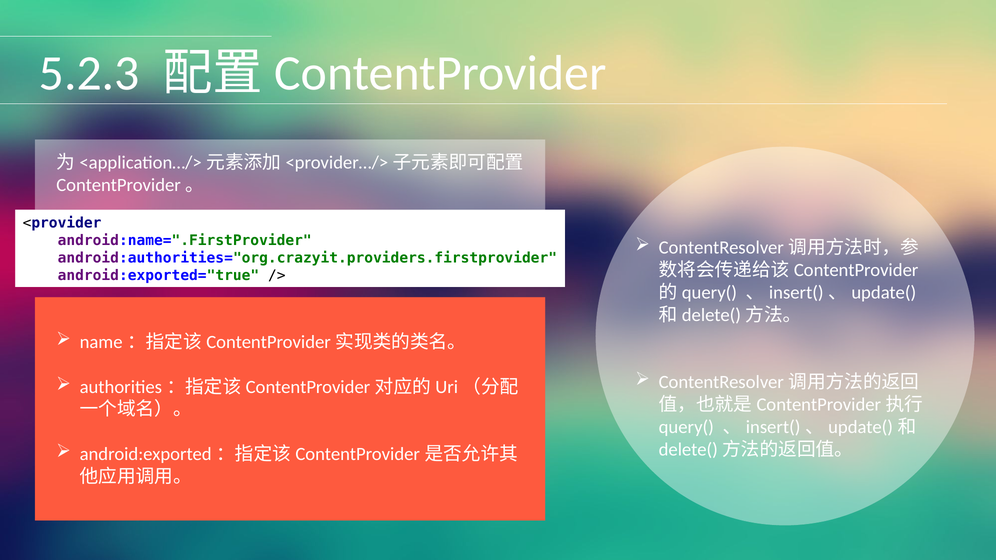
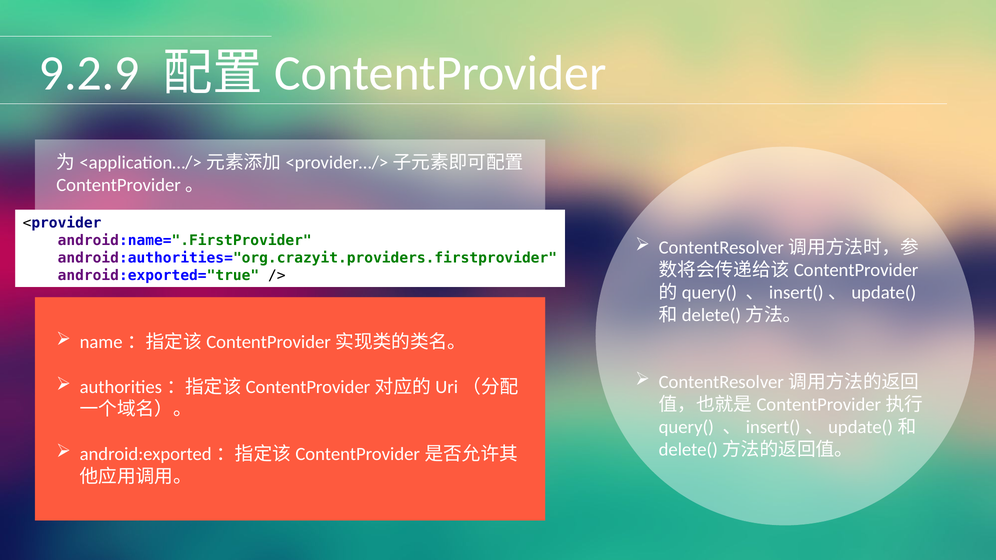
5.2.3: 5.2.3 -> 9.2.9 (89, 73)
